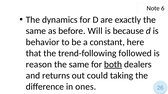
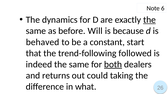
the underline: none -> present (149, 20)
behavior: behavior -> behaved (43, 42)
here: here -> start (136, 42)
reason: reason -> indeed (39, 65)
ones: ones -> what (86, 87)
